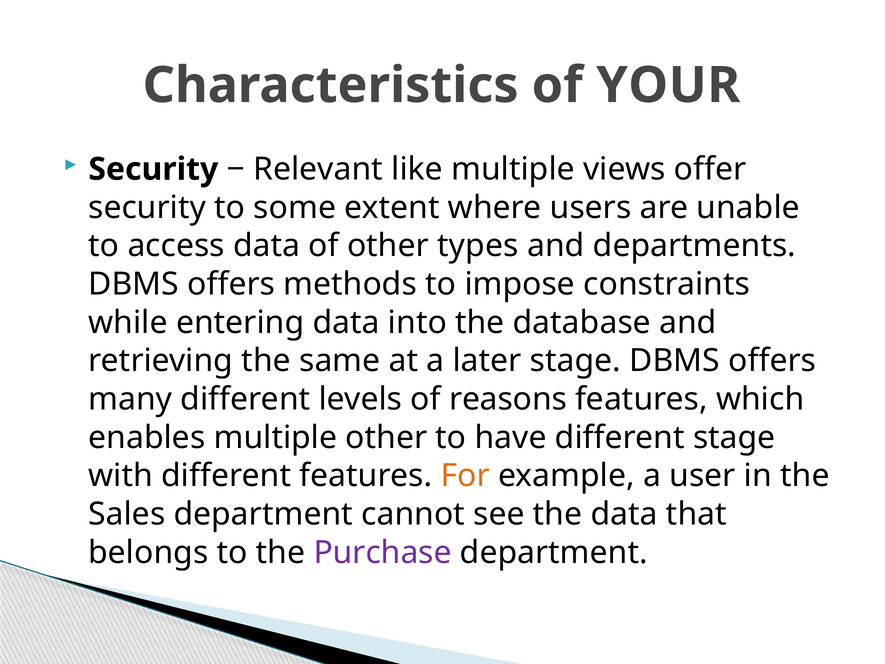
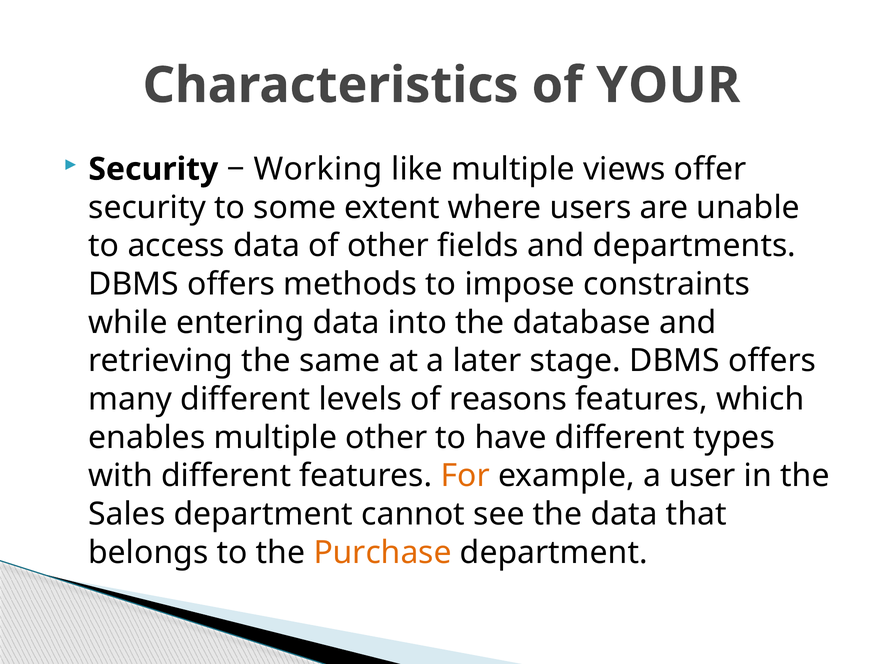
Relevant: Relevant -> Working (318, 169)
types: types -> fields (478, 246)
different stage: stage -> types (734, 437)
Purchase colour: purple -> orange (383, 552)
